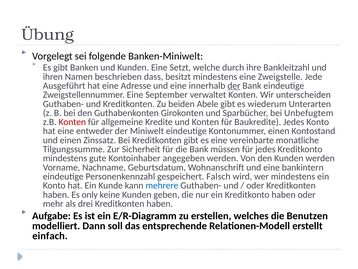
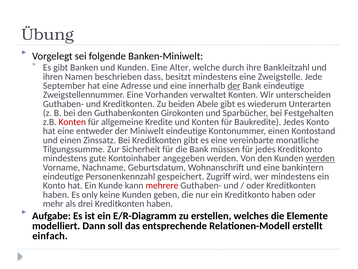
Setzt: Setzt -> Alter (180, 67)
Ausgeführt: Ausgeführt -> September (64, 86)
September: September -> Vorhanden (167, 95)
Unbefugtem: Unbefugtem -> Festgehalten (309, 113)
werden underline: none -> present (320, 158)
Falsch: Falsch -> Zugriff (219, 176)
mehrere colour: blue -> red (162, 185)
Benutzen: Benutzen -> Elemente (307, 215)
